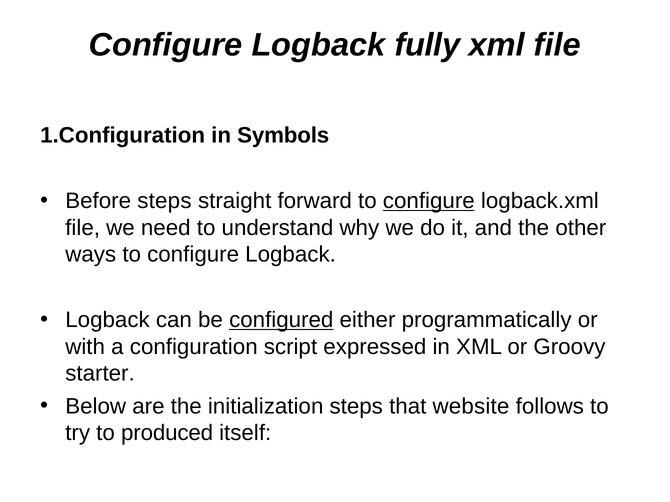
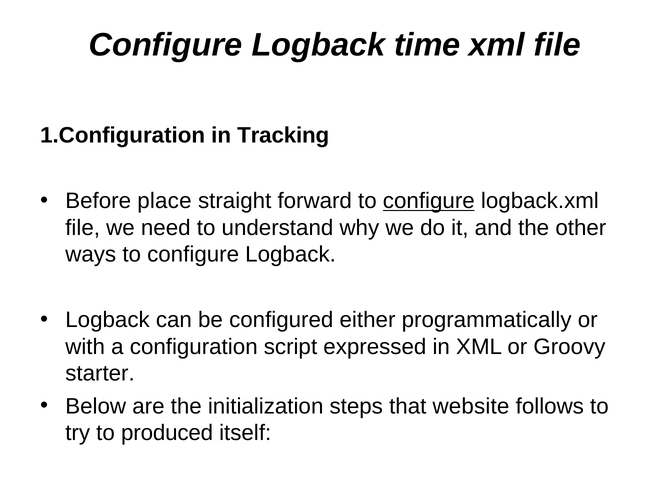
fully: fully -> time (427, 45)
Symbols: Symbols -> Tracking (283, 136)
Before steps: steps -> place (164, 201)
configured underline: present -> none (281, 320)
